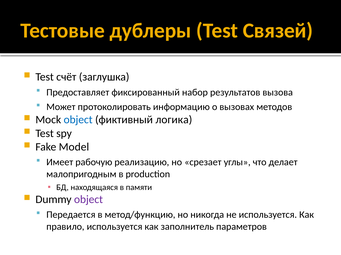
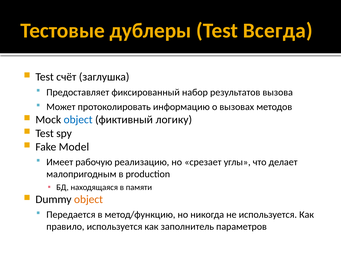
Связей: Связей -> Всегда (278, 31)
логика: логика -> логику (174, 120)
object colour: purple -> orange (89, 200)
